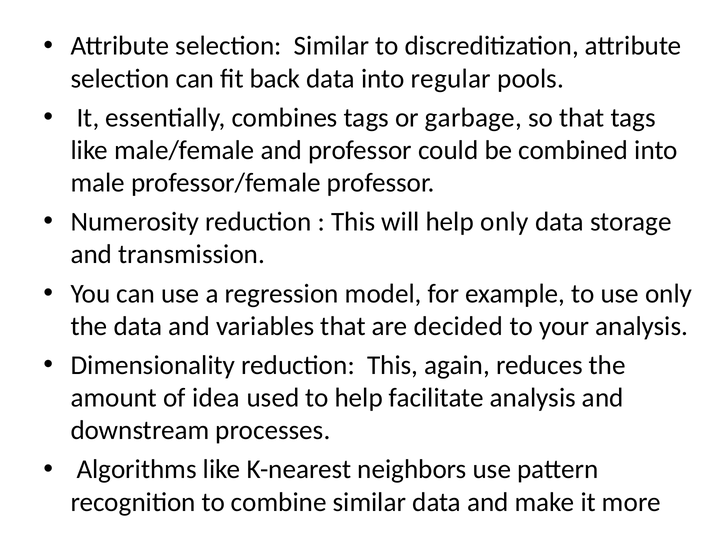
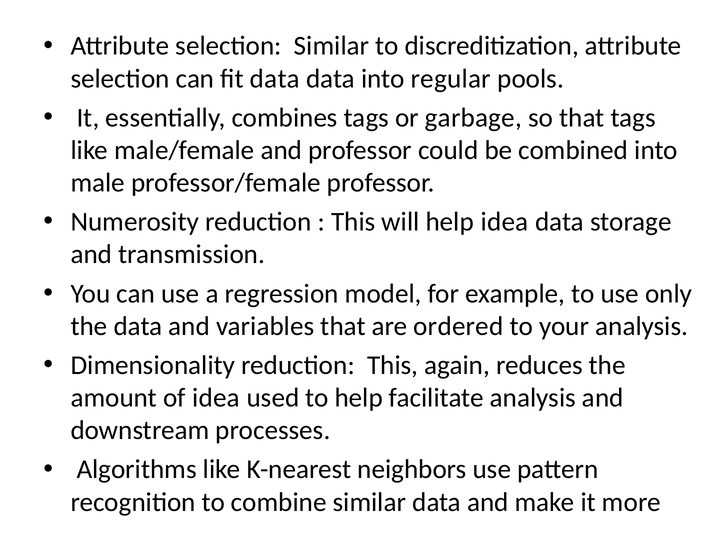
fit back: back -> data (275, 79)
help only: only -> idea (504, 222)
decided: decided -> ordered (458, 326)
